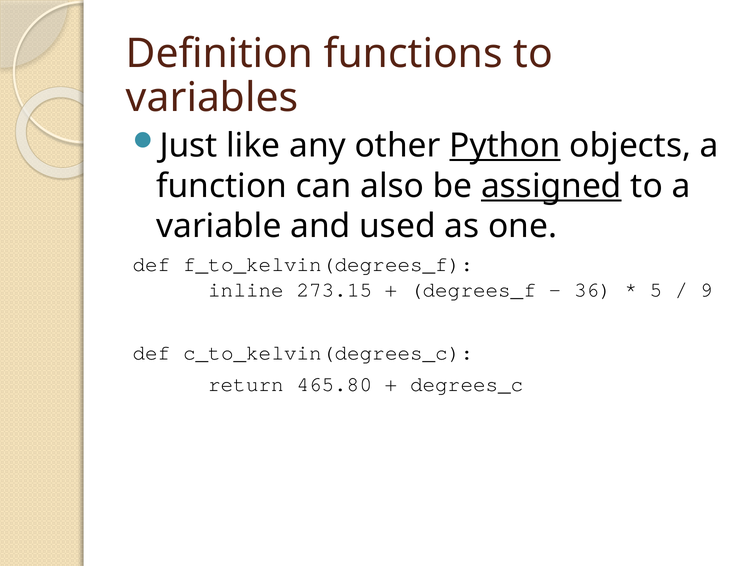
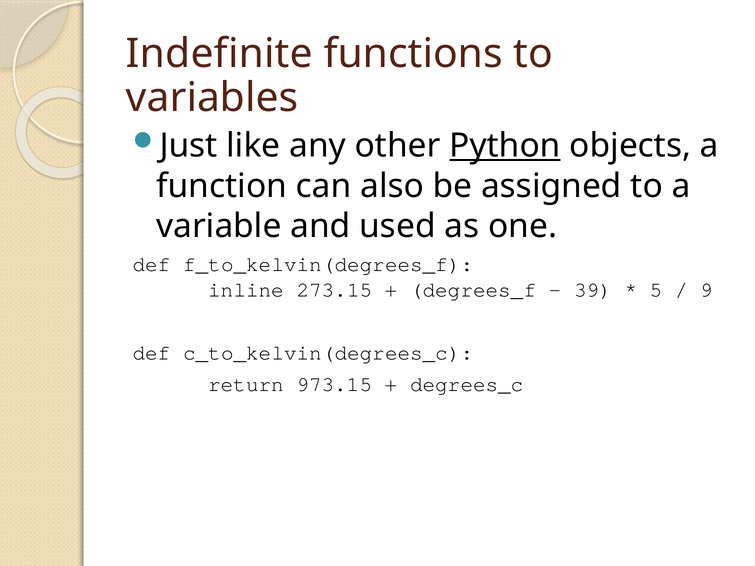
Definition: Definition -> Indefinite (219, 54)
assigned underline: present -> none (551, 186)
36: 36 -> 39 (593, 290)
465.80: 465.80 -> 973.15 (334, 384)
